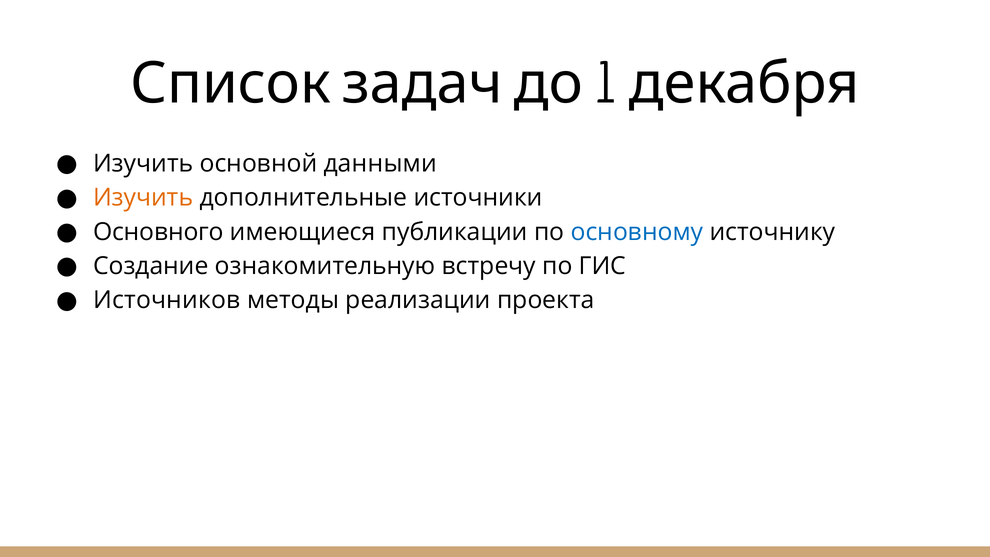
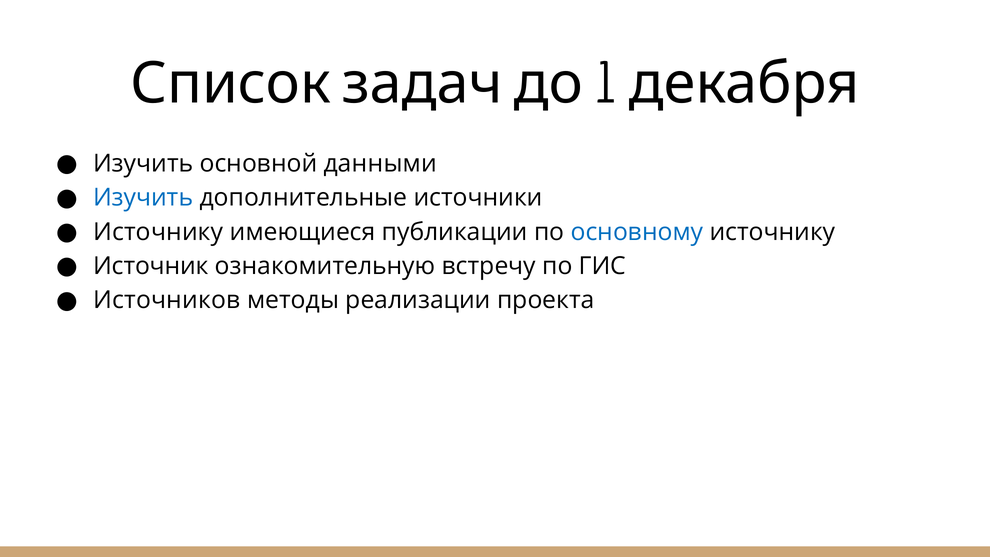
Изучить colour: orange -> blue (143, 198)
Основного: Основного -> Источнику (158, 232)
Создание: Создание -> Источник (151, 266)
